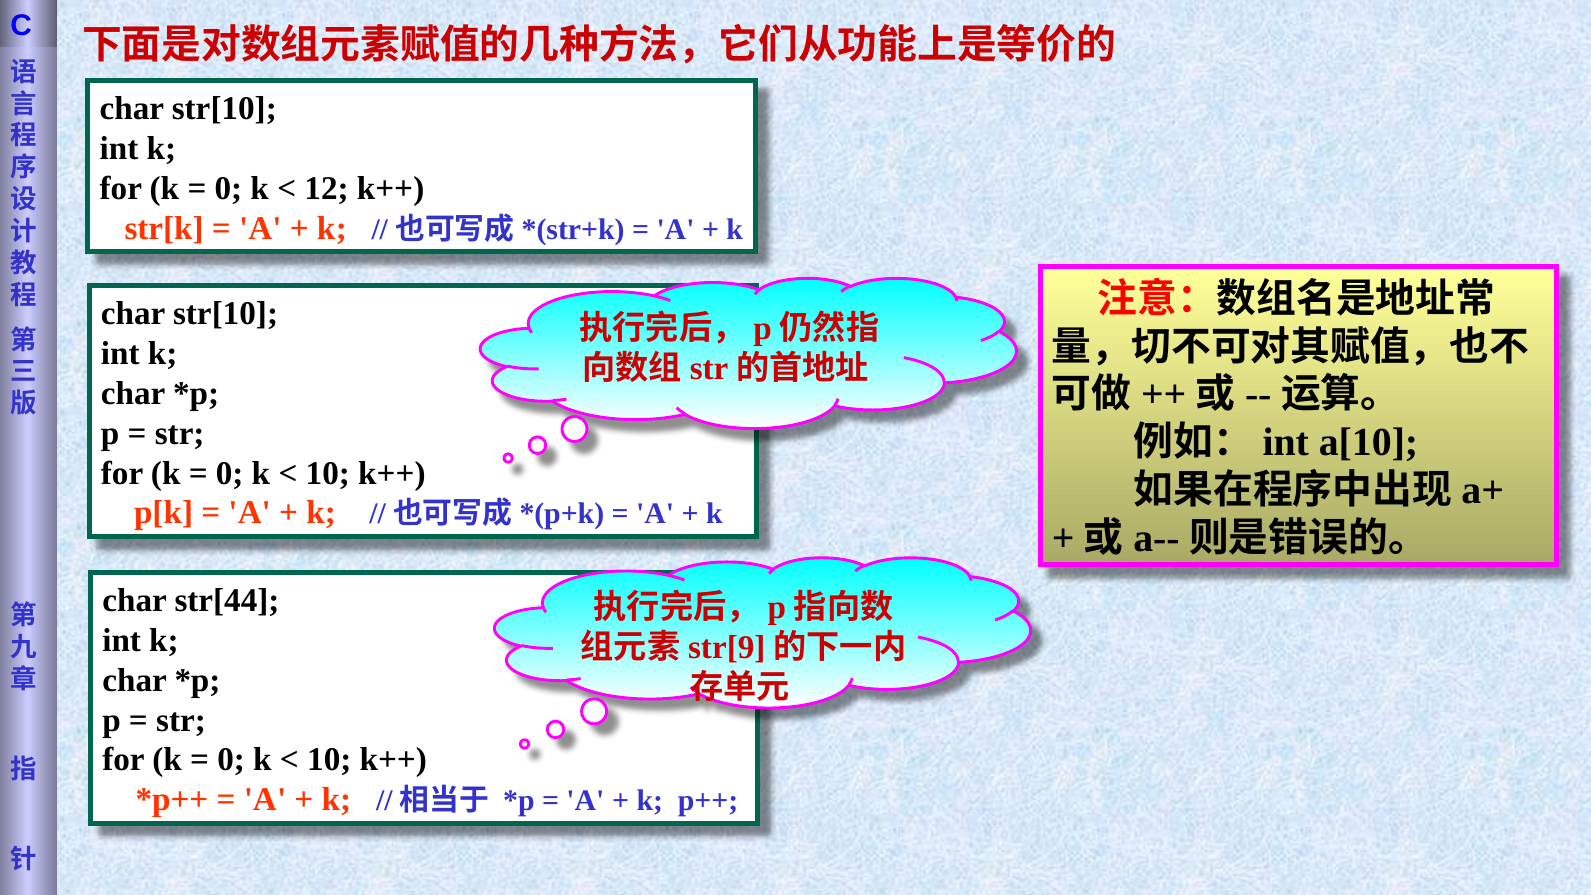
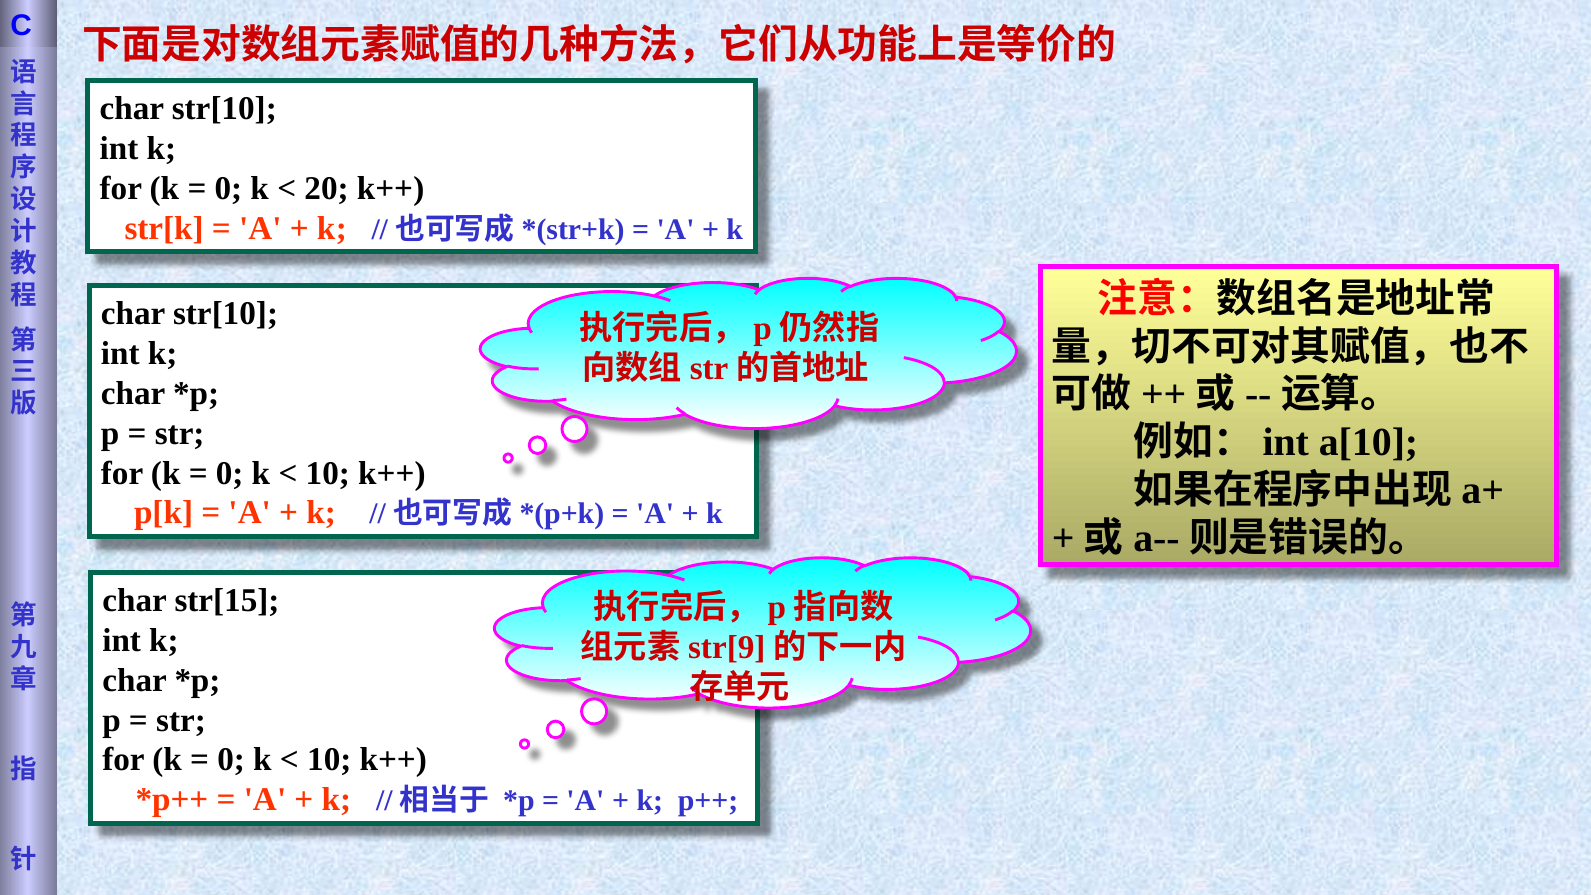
12: 12 -> 20 (327, 189)
str[44: str[44 -> str[15 (227, 601)
